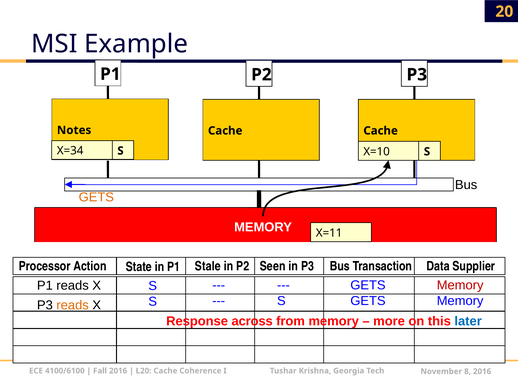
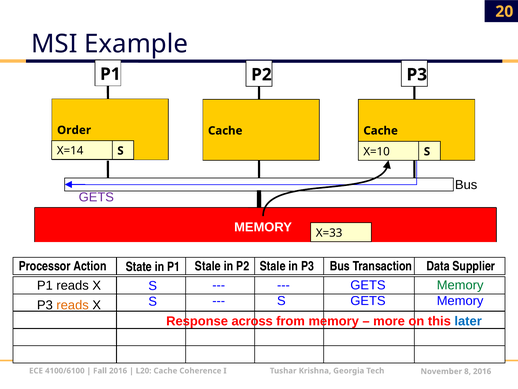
Notes: Notes -> Order (74, 130)
X=34: X=34 -> X=14 (70, 151)
GETS colour: orange -> purple (96, 197)
X=11: X=11 -> X=33 (329, 233)
P2 Seen: Seen -> Stale (273, 266)
Memory colour: red -> green (460, 285)
